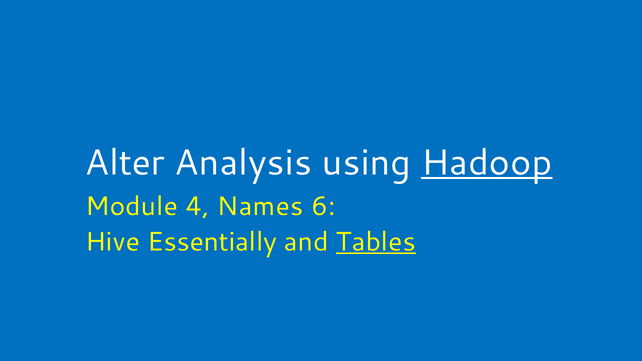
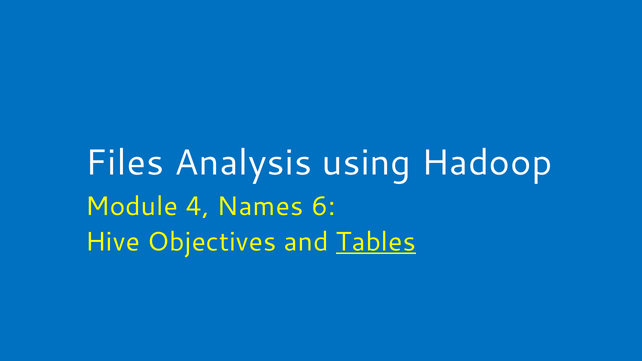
Alter: Alter -> Files (125, 163)
Hadoop underline: present -> none (487, 163)
Essentially: Essentially -> Objectives (212, 242)
